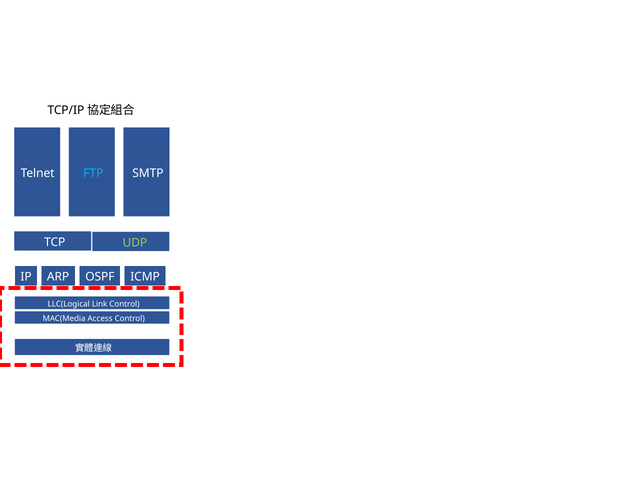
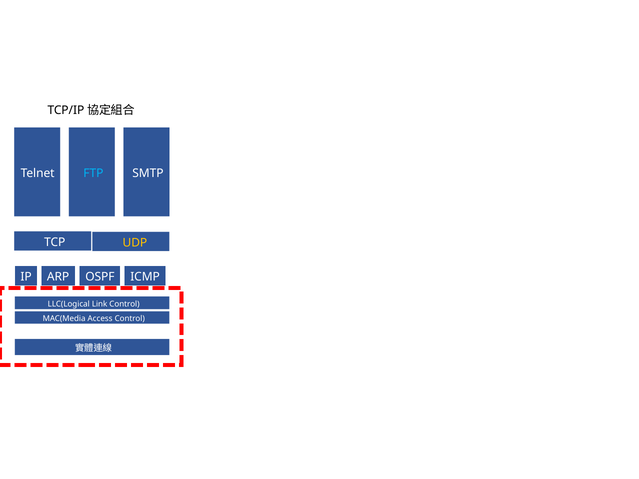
UDP colour: light green -> yellow (135, 243)
